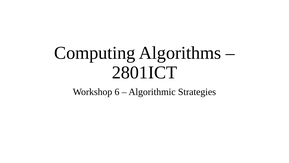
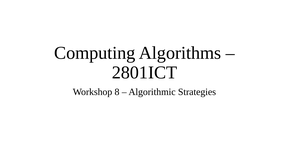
6: 6 -> 8 (117, 92)
